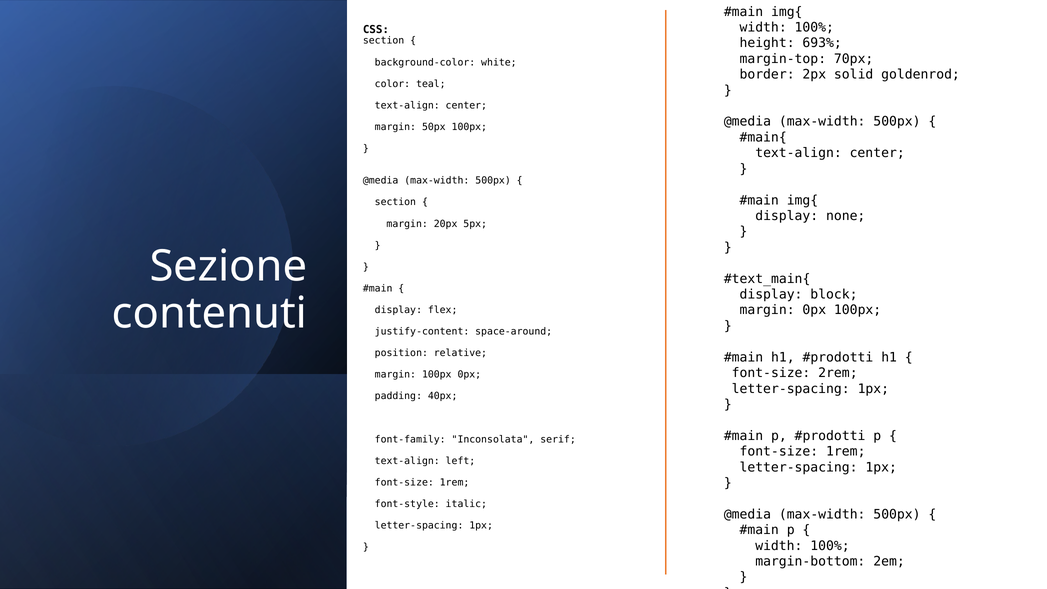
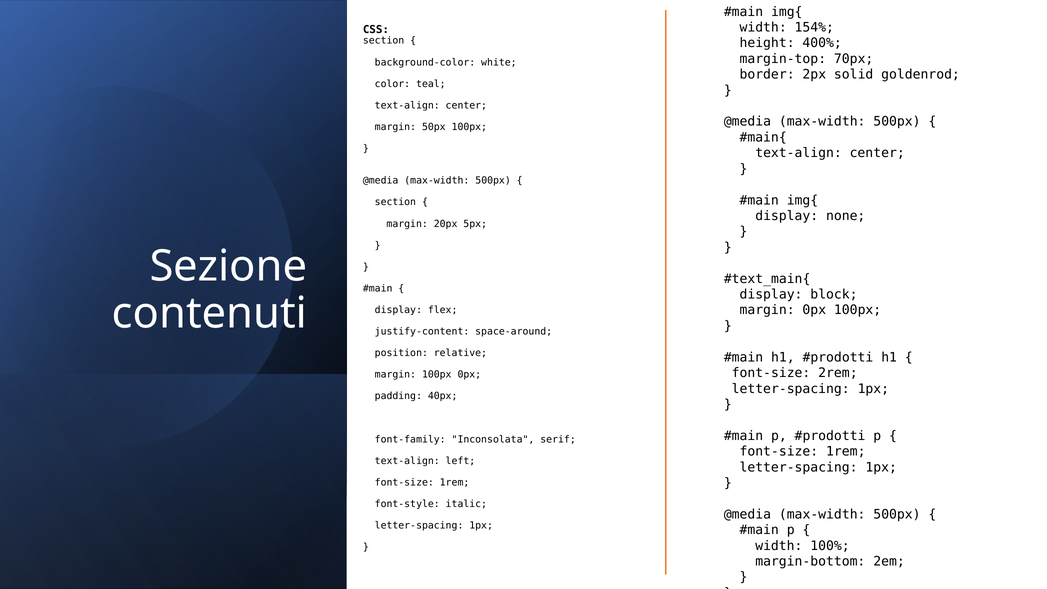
100%: 100% -> 154% (814, 27)
693%: 693% -> 400% (822, 43)
